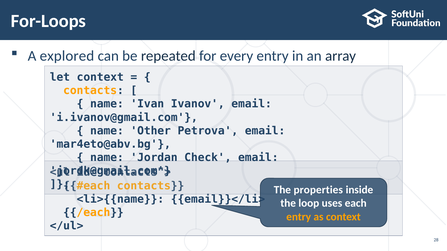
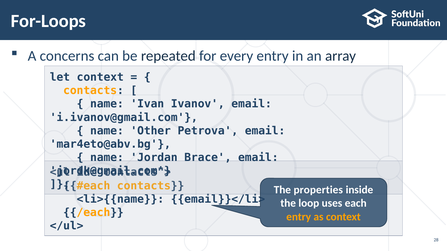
explored: explored -> concerns (67, 56)
Check: Check -> Brace (208, 158)
